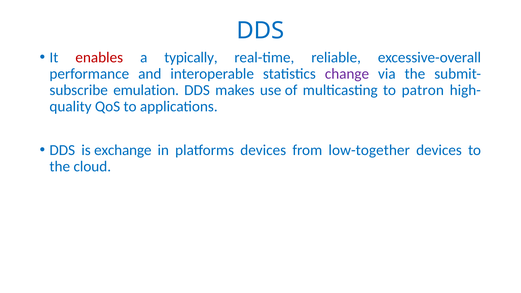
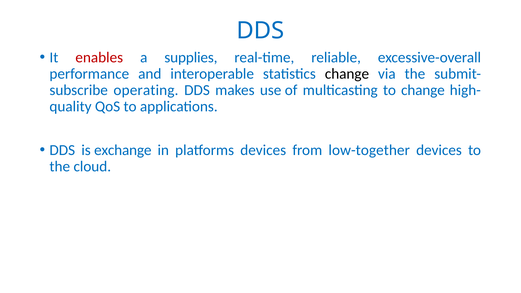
typically: typically -> supplies (191, 57)
change colour: purple -> black (347, 74)
emulation: emulation -> operating (146, 90)
to patron: patron -> change (423, 90)
